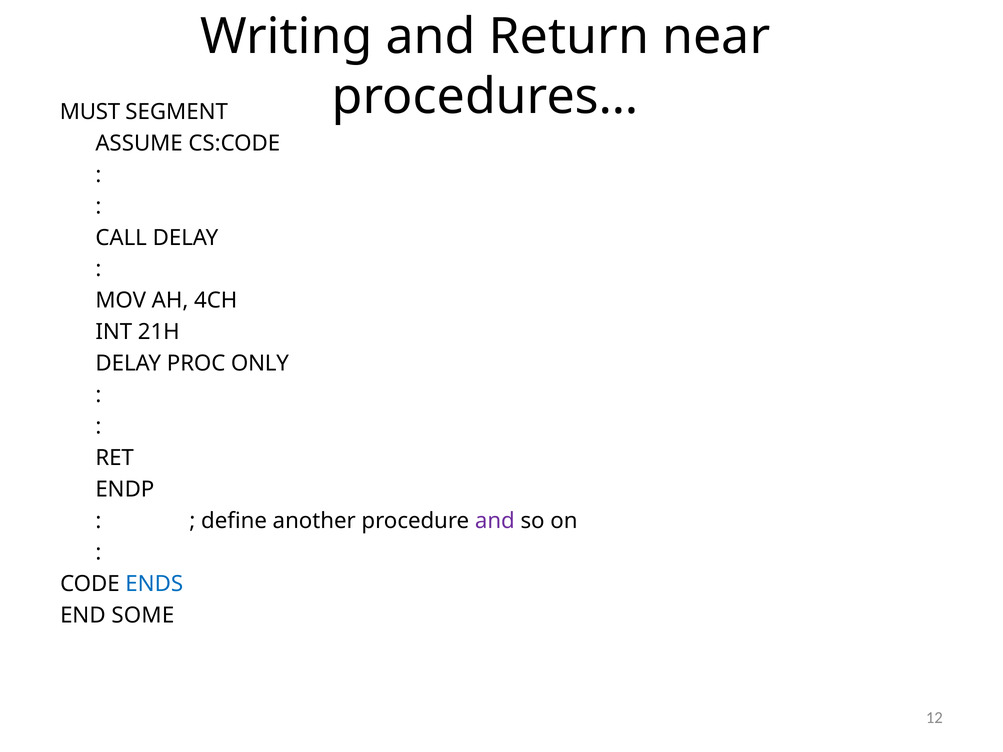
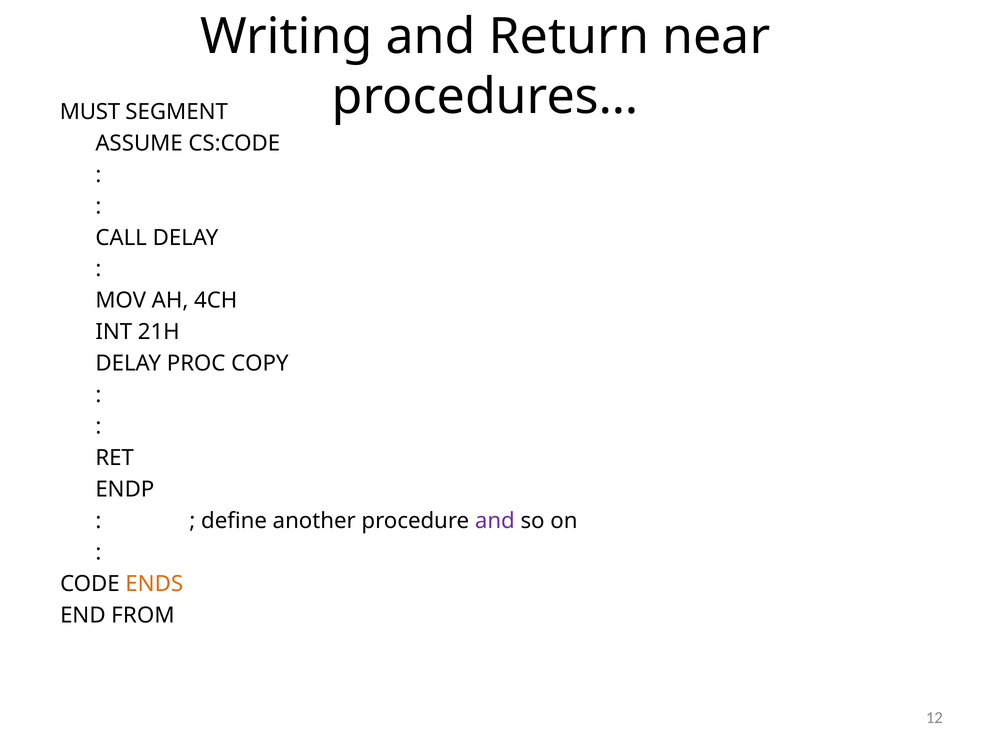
ONLY: ONLY -> COPY (260, 364)
ENDS colour: blue -> orange (154, 584)
SOME: SOME -> FROM (143, 615)
